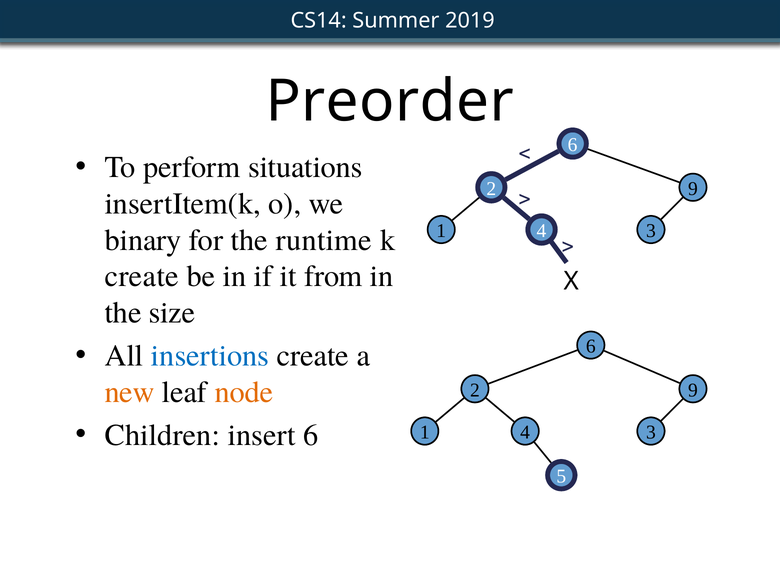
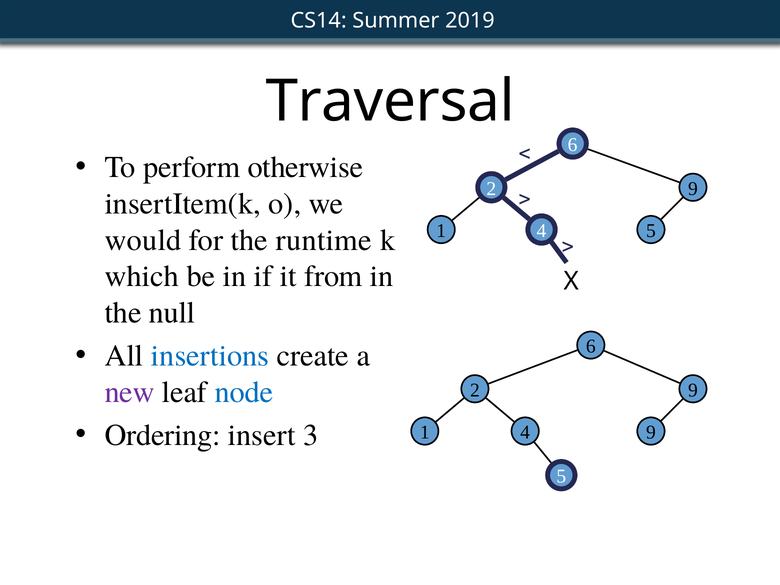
Preorder: Preorder -> Traversal (390, 102)
situations: situations -> otherwise (305, 167)
3: 3 -> 5 (651, 231)
binary: binary -> would (143, 240)
create: create -> which (142, 276)
size: size -> null (172, 313)
new colour: orange -> purple (130, 392)
node colour: orange -> blue (244, 392)
Children: Children -> Ordering (163, 435)
insert 6: 6 -> 3 (311, 435)
3: 3 -> 9 (651, 432)
